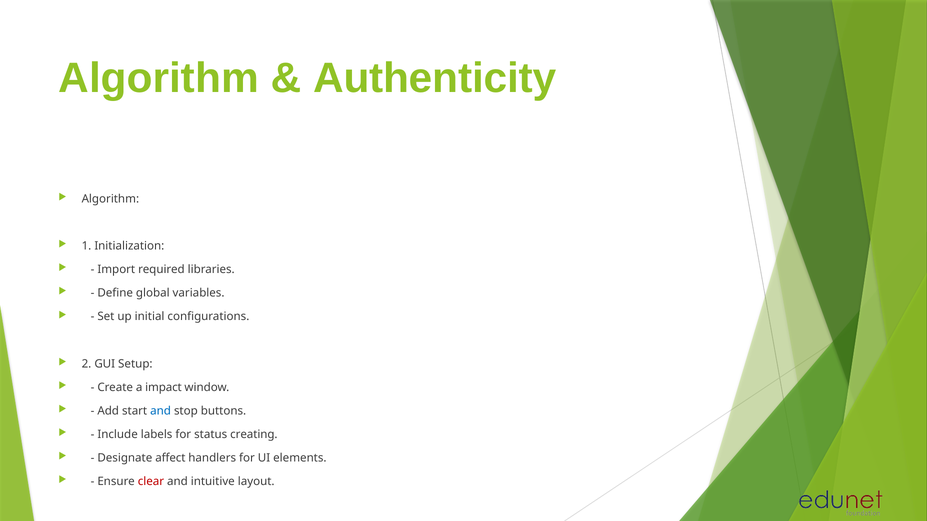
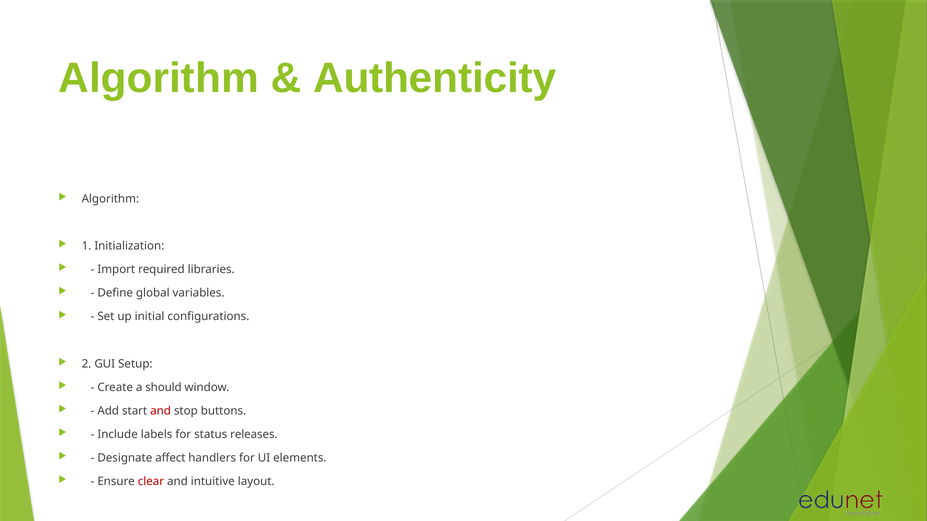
impact: impact -> should (163, 388)
and colour: blue -> red (161, 411)
creating: creating -> releases (254, 435)
